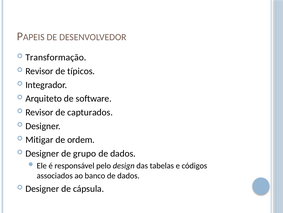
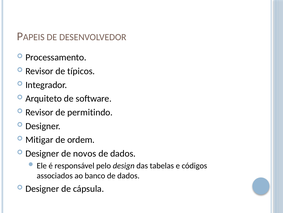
Transformação: Transformação -> Processamento (56, 57)
capturados: capturados -> permitindo (90, 112)
grupo: grupo -> novos (85, 153)
